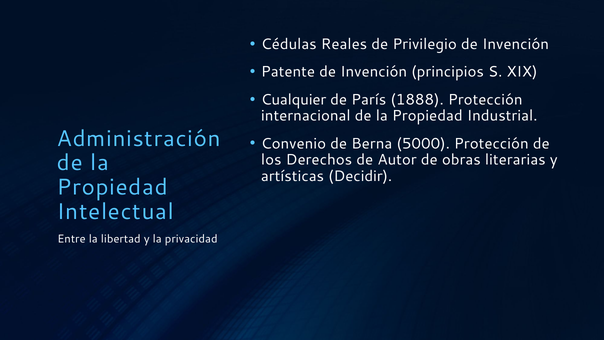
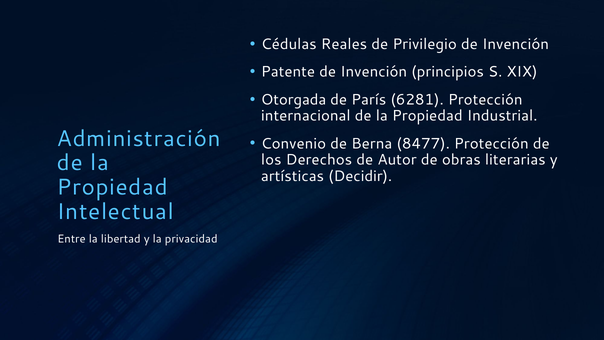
Cualquier: Cualquier -> Otorgada (294, 100)
1888: 1888 -> 6281 (417, 100)
5000: 5000 -> 8477 (423, 144)
